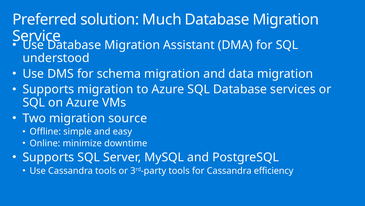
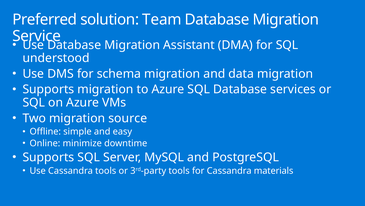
Much: Much -> Team (162, 20)
efficiency: efficiency -> materials (274, 170)
